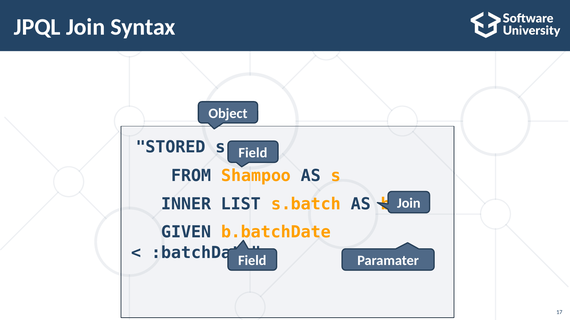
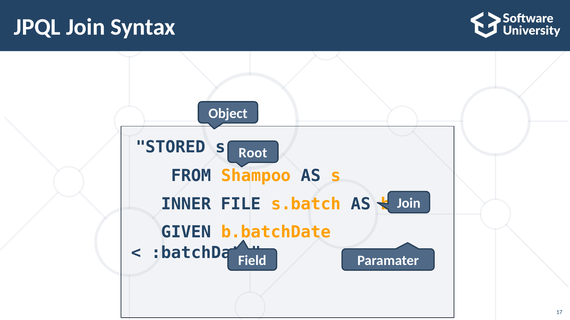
Field: Field -> Root (253, 153)
LIST: LIST -> FILE (241, 204)
